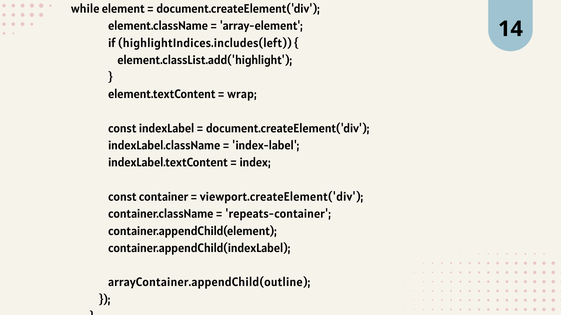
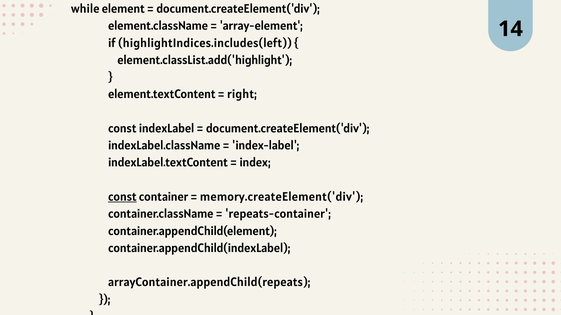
wrap: wrap -> right (242, 94)
const underline: none -> present (122, 197)
viewport.createElement('div: viewport.createElement('div -> memory.createElement('div (281, 197)
arrayContainer.appendChild(outline: arrayContainer.appendChild(outline -> arrayContainer.appendChild(repeats (209, 283)
